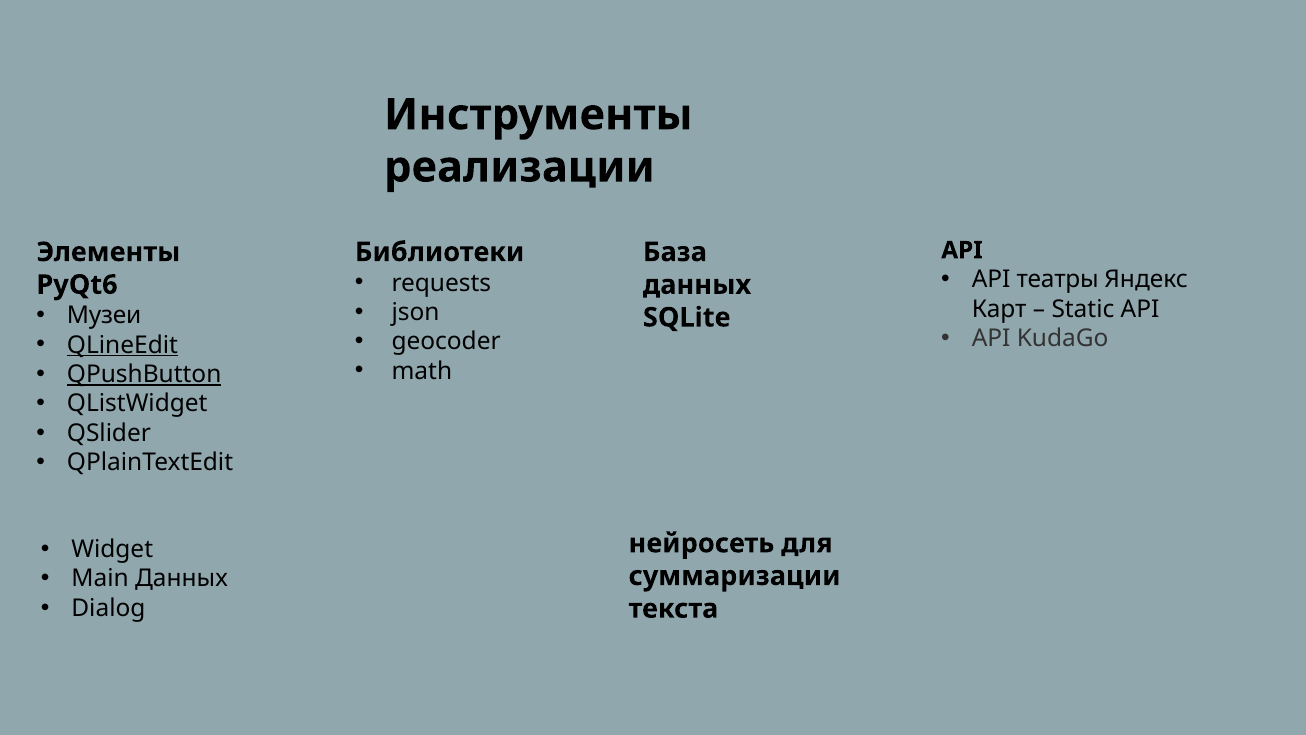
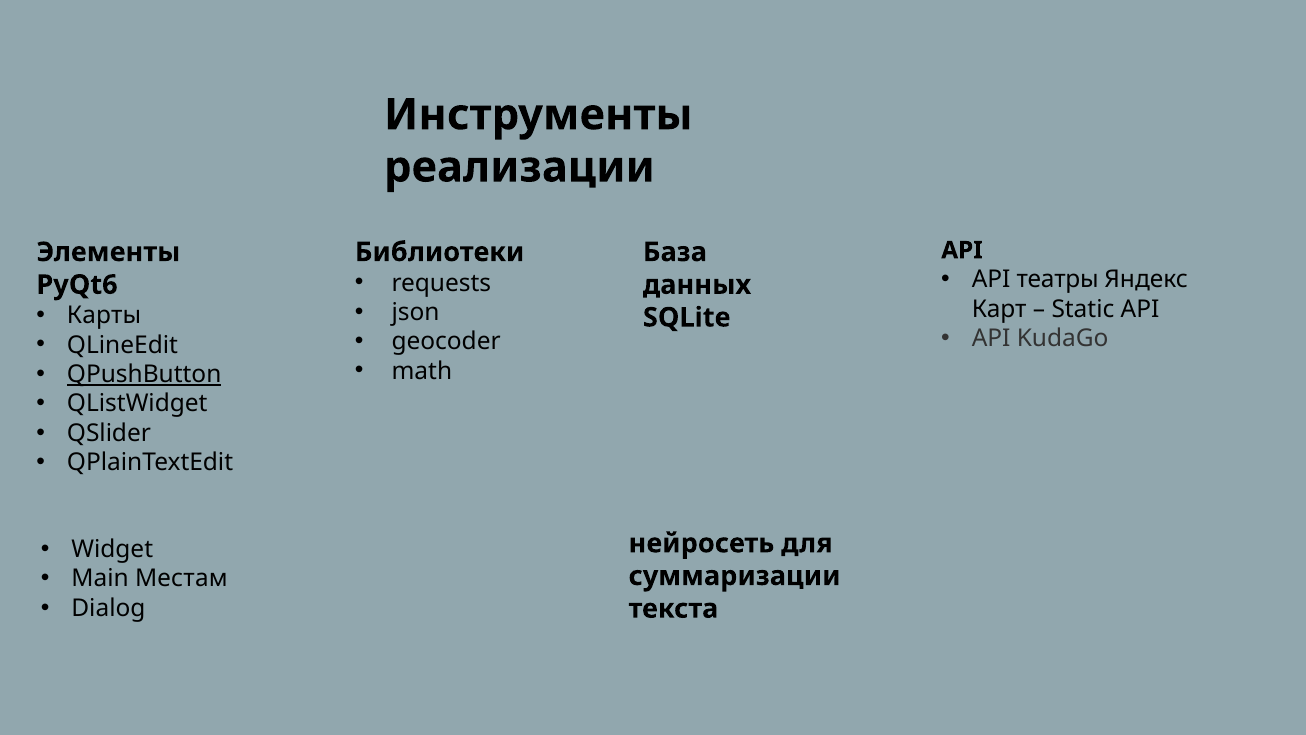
Музеи: Музеи -> Карты (104, 315)
QLineEdit underline: present -> none (122, 345)
Main Данных: Данных -> Местам (181, 579)
